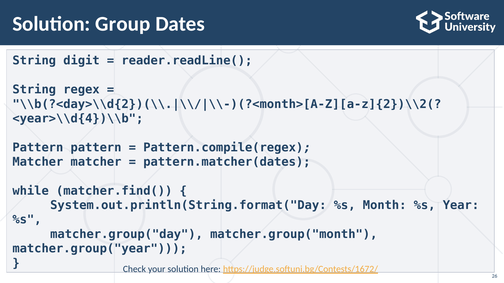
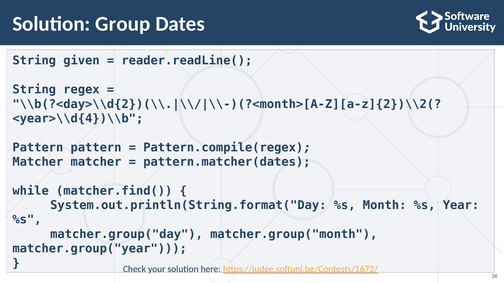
digit: digit -> given (81, 61)
